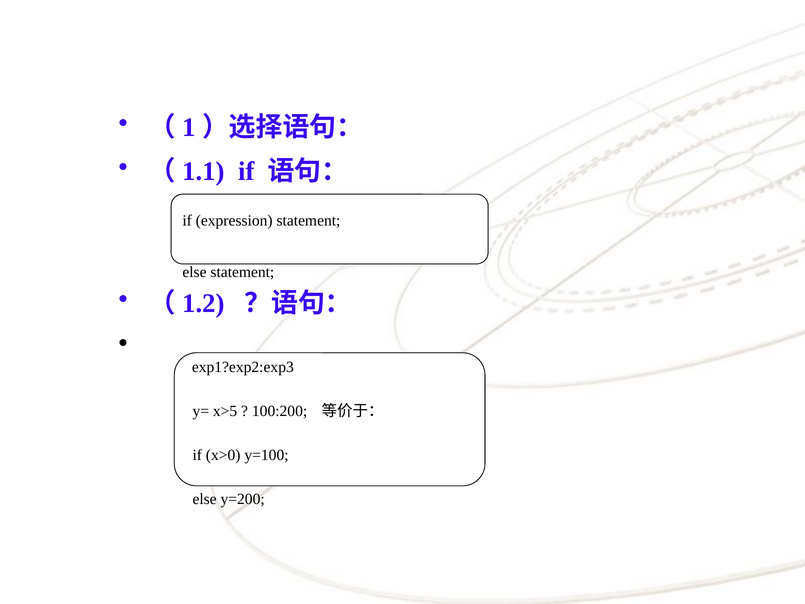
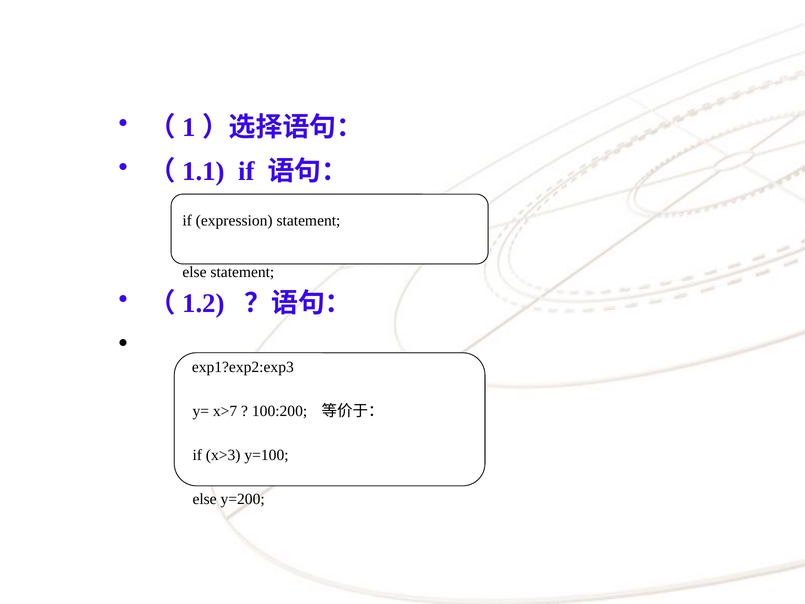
x>5: x>5 -> x>7 (225, 411)
x>0: x>0 -> x>3 (223, 455)
